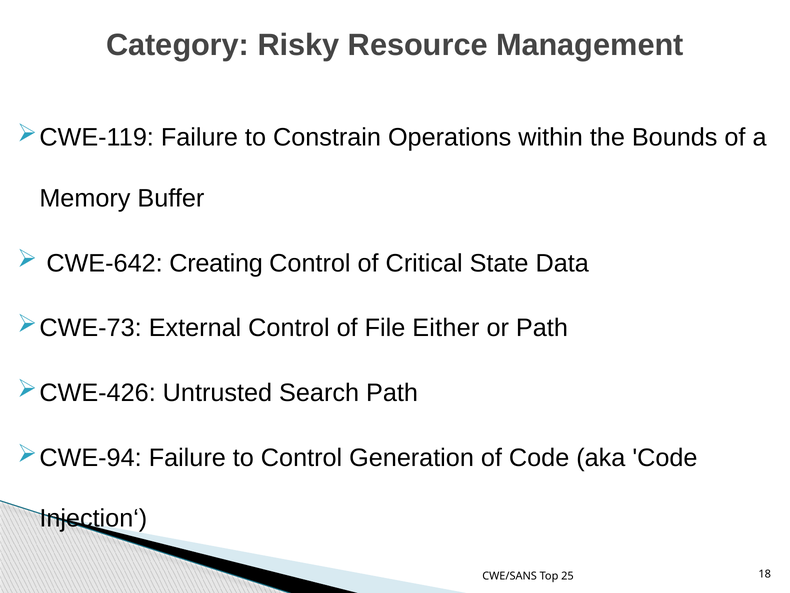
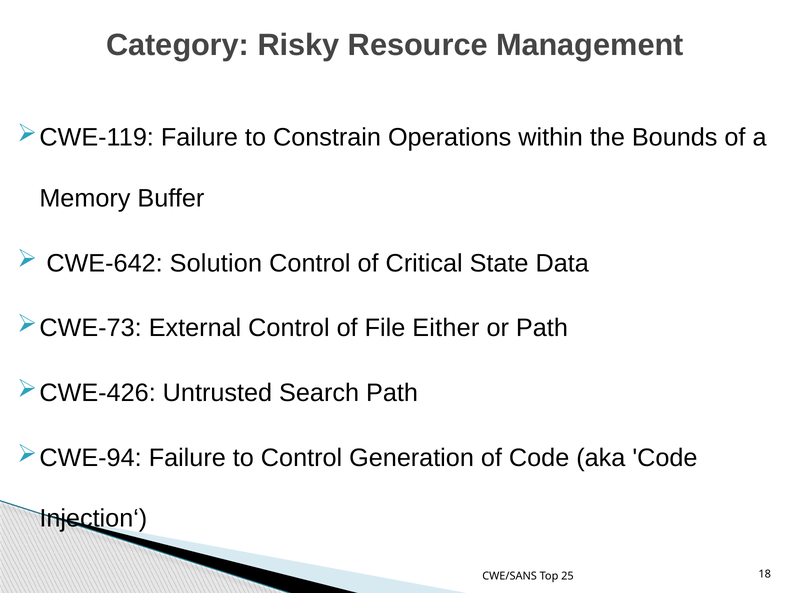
Creating: Creating -> Solution (216, 263)
